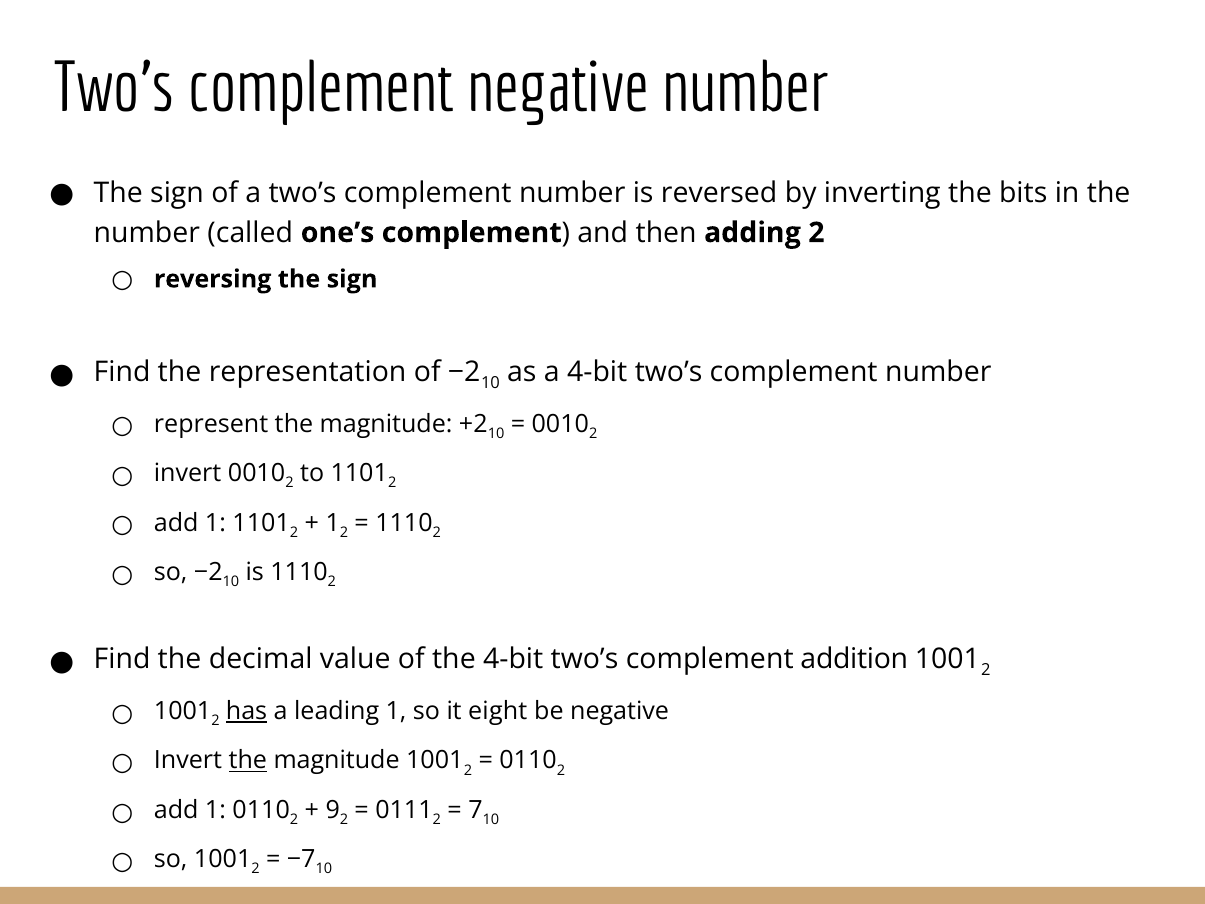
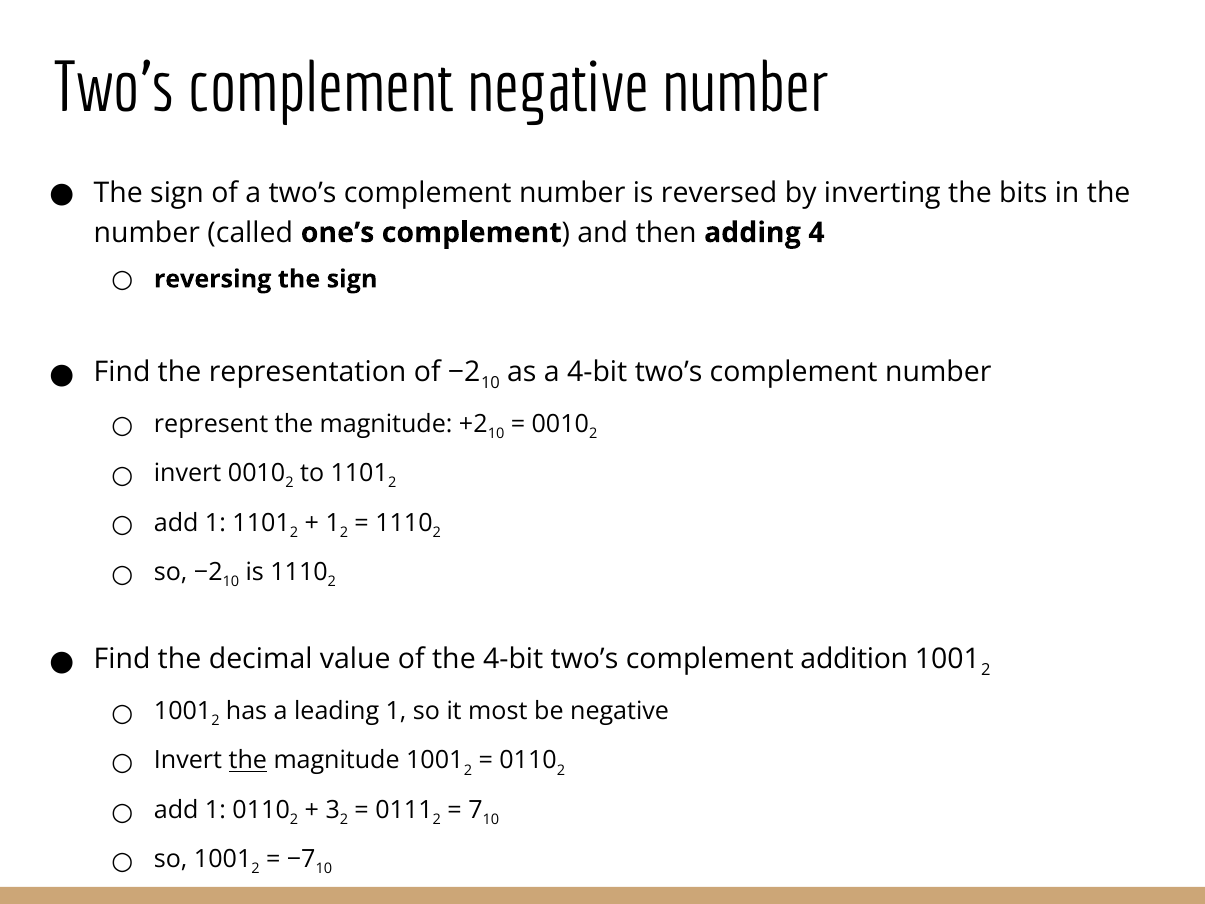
adding 2: 2 -> 4 (816, 233)
has underline: present -> none (247, 711)
eight: eight -> most (498, 711)
9: 9 -> 3 (333, 810)
